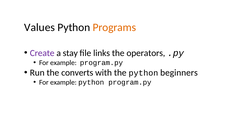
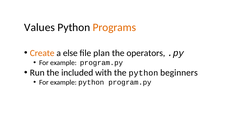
Create colour: purple -> orange (42, 53)
stay: stay -> else (70, 53)
links: links -> plan (102, 53)
converts: converts -> included (77, 73)
